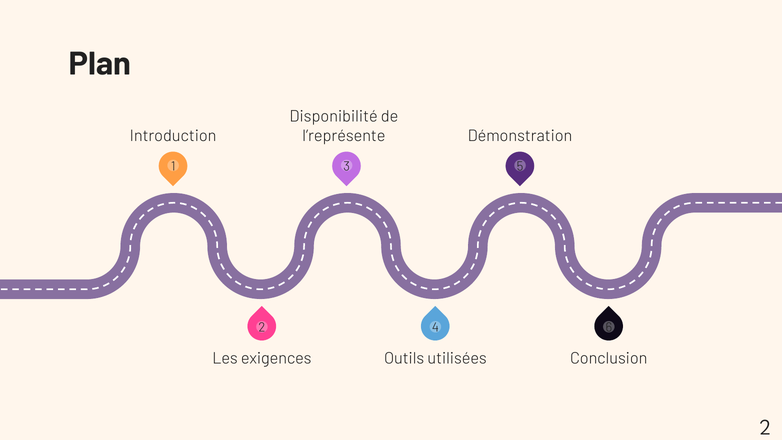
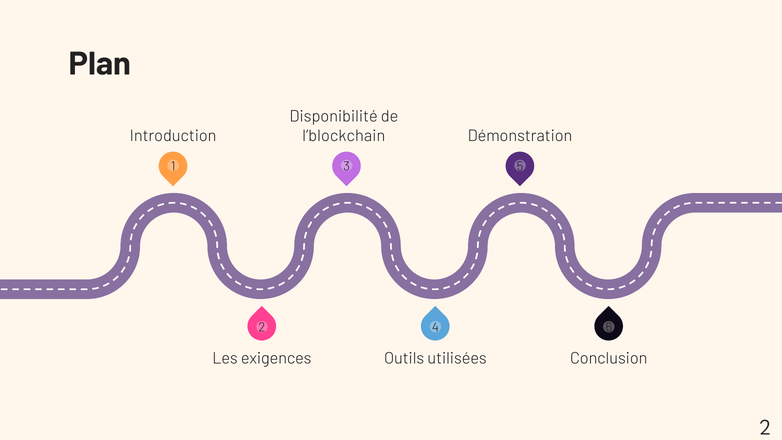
l’représente: l’représente -> l’blockchain (344, 136)
